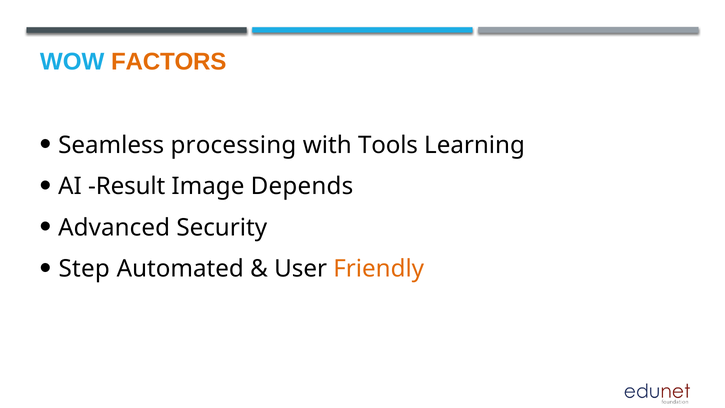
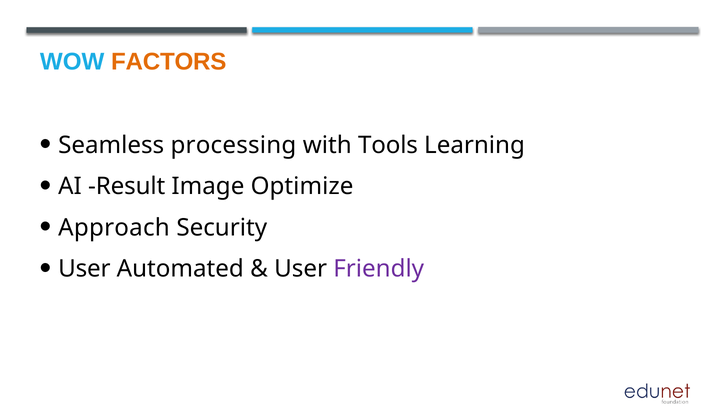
Depends: Depends -> Optimize (302, 186)
Advanced: Advanced -> Approach (114, 228)
Step: Step -> User (84, 269)
Friendly colour: orange -> purple (379, 269)
